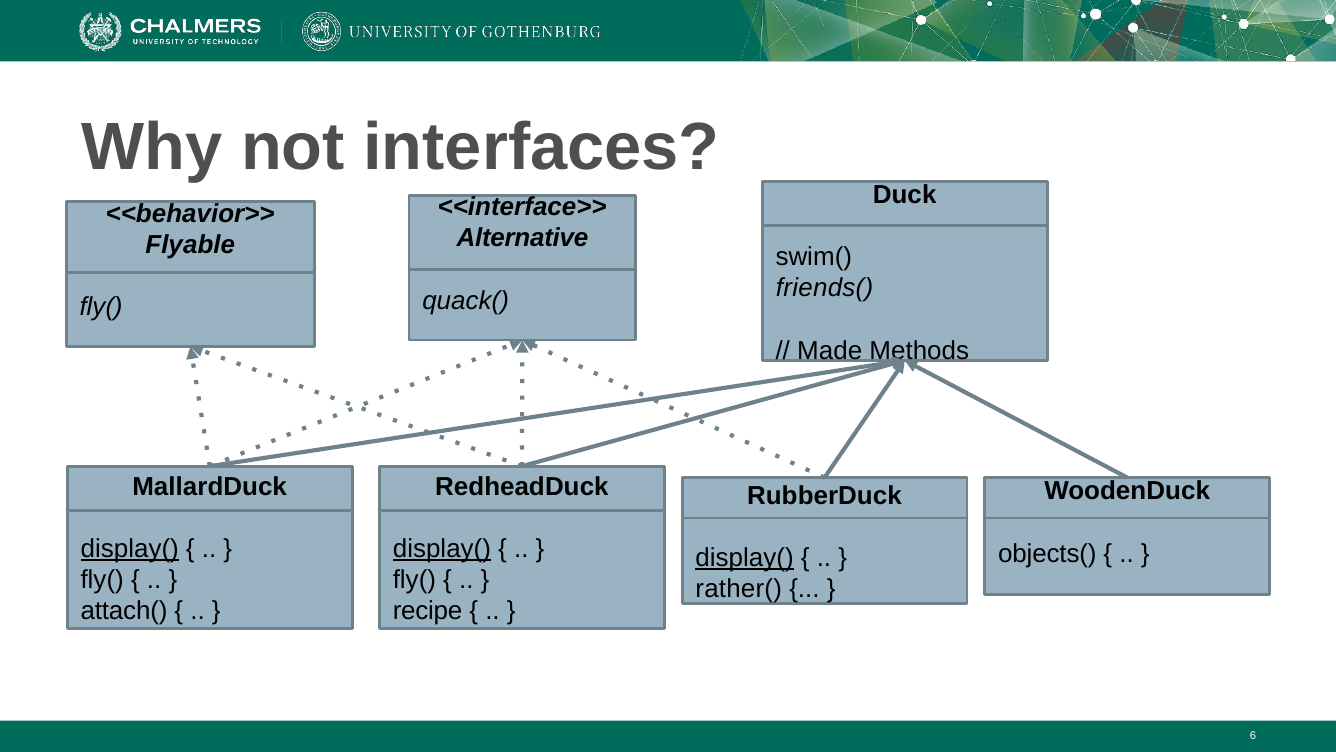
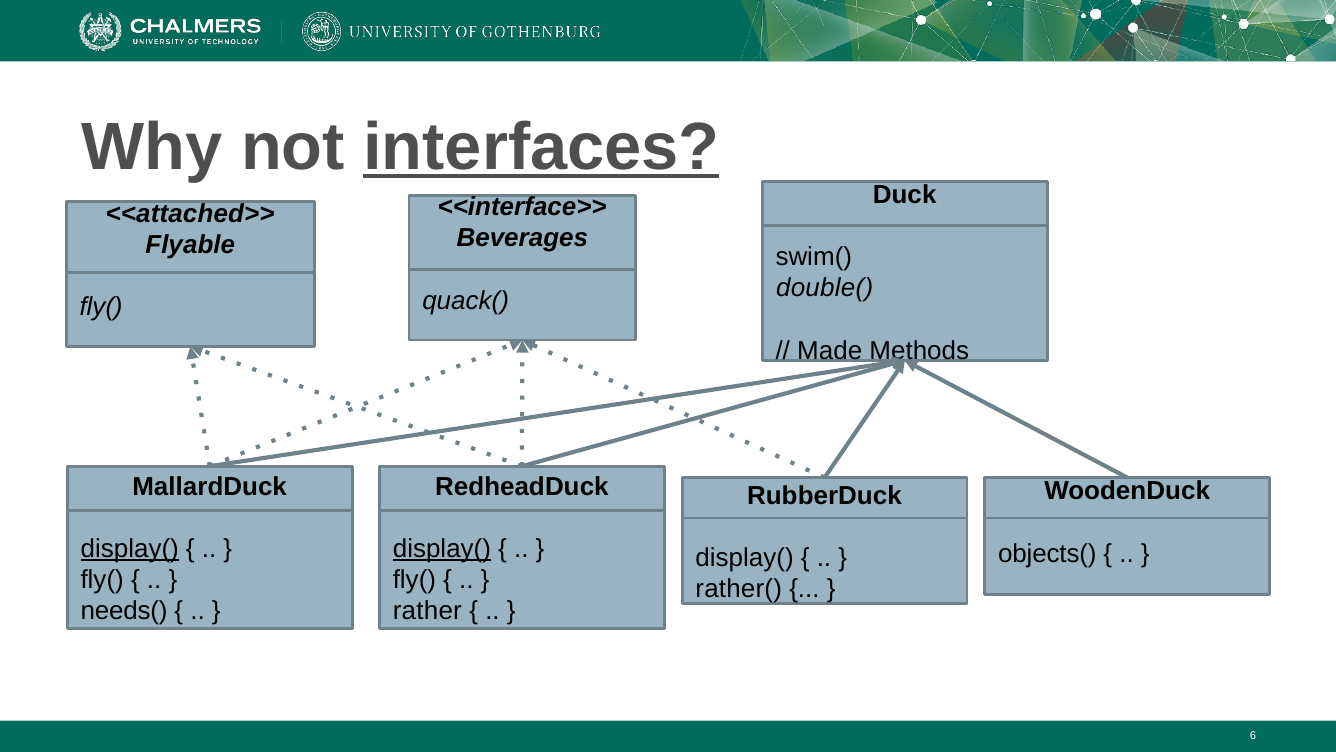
interfaces underline: none -> present (541, 148)
<<behavior>>: <<behavior>> -> <<attached>> (190, 213)
Alternative: Alternative -> Beverages (522, 238)
friends(: friends( -> double( (825, 288)
display( underline: present -> none (745, 558)
attach(: attach( -> needs( (124, 611)
recipe: recipe -> rather (427, 611)
